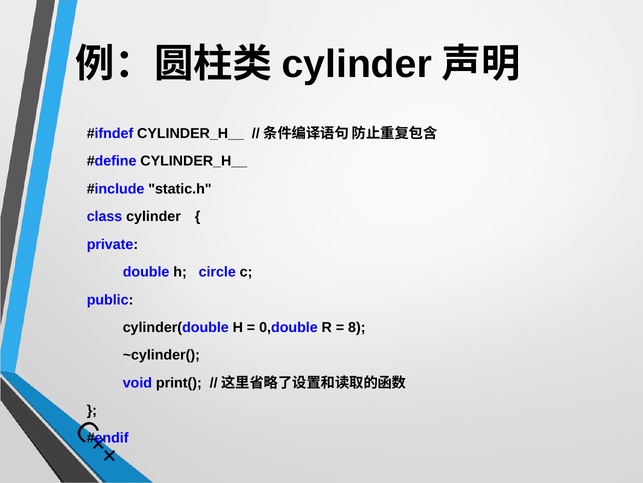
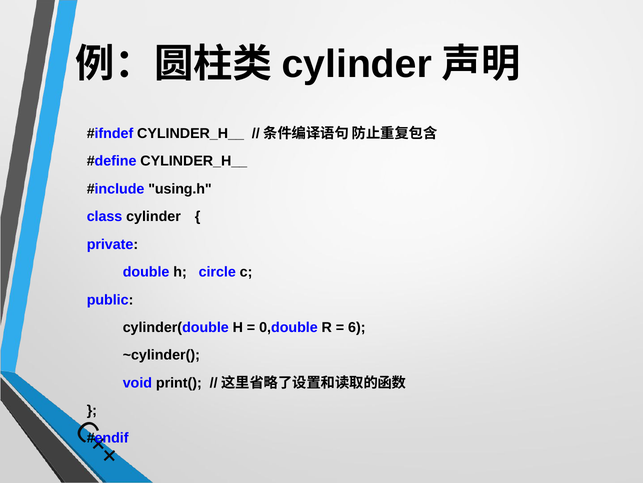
static.h: static.h -> using.h (180, 189)
8: 8 -> 6 (357, 327)
